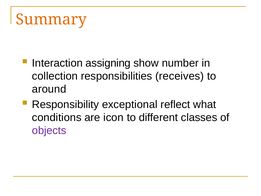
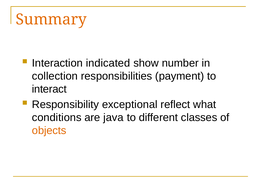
assigning: assigning -> indicated (108, 63)
receives: receives -> payment (180, 76)
around: around -> interact (49, 89)
icon: icon -> java (113, 117)
objects colour: purple -> orange (49, 130)
